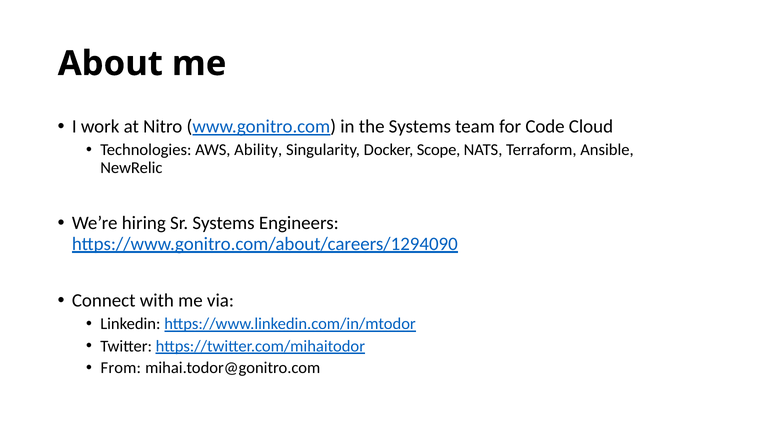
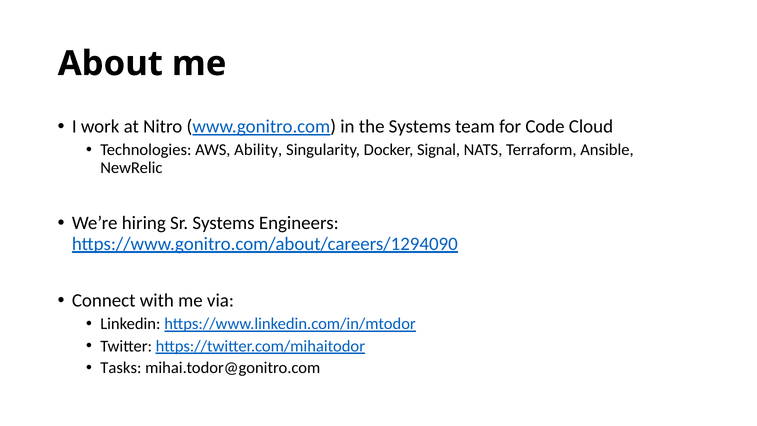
Scope: Scope -> Signal (439, 150)
From: From -> Tasks (121, 368)
